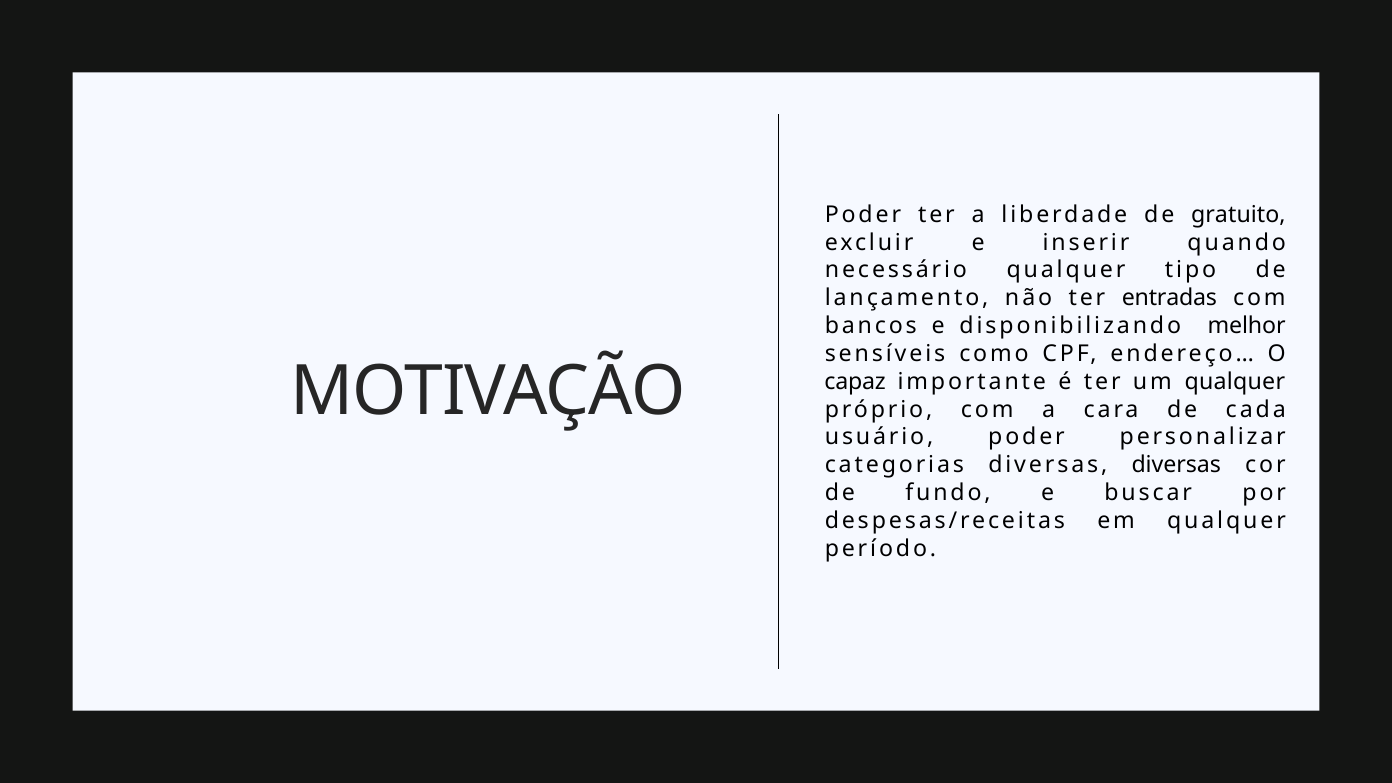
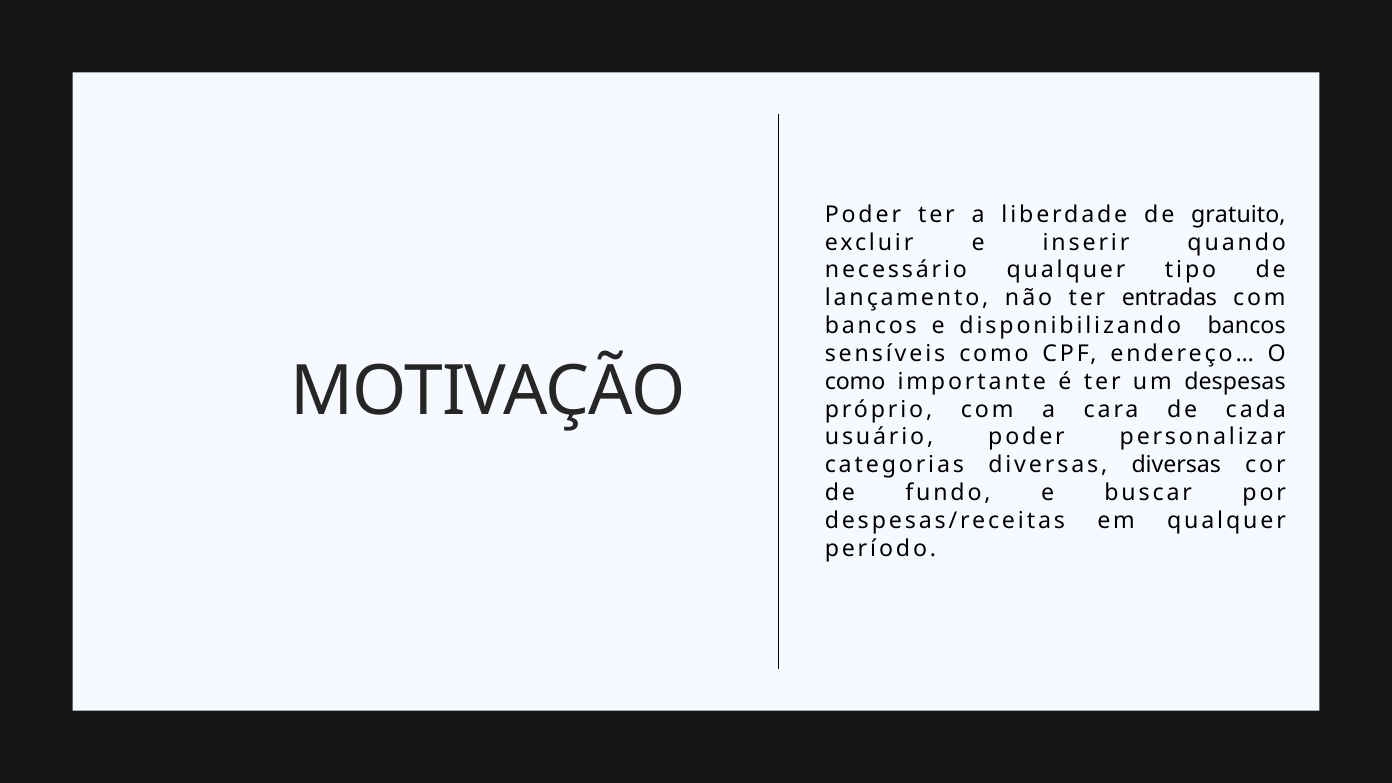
disponibilizando melhor: melhor -> bancos (1247, 326)
capaz: capaz -> como (855, 382)
um qualquer: qualquer -> despesas (1235, 382)
